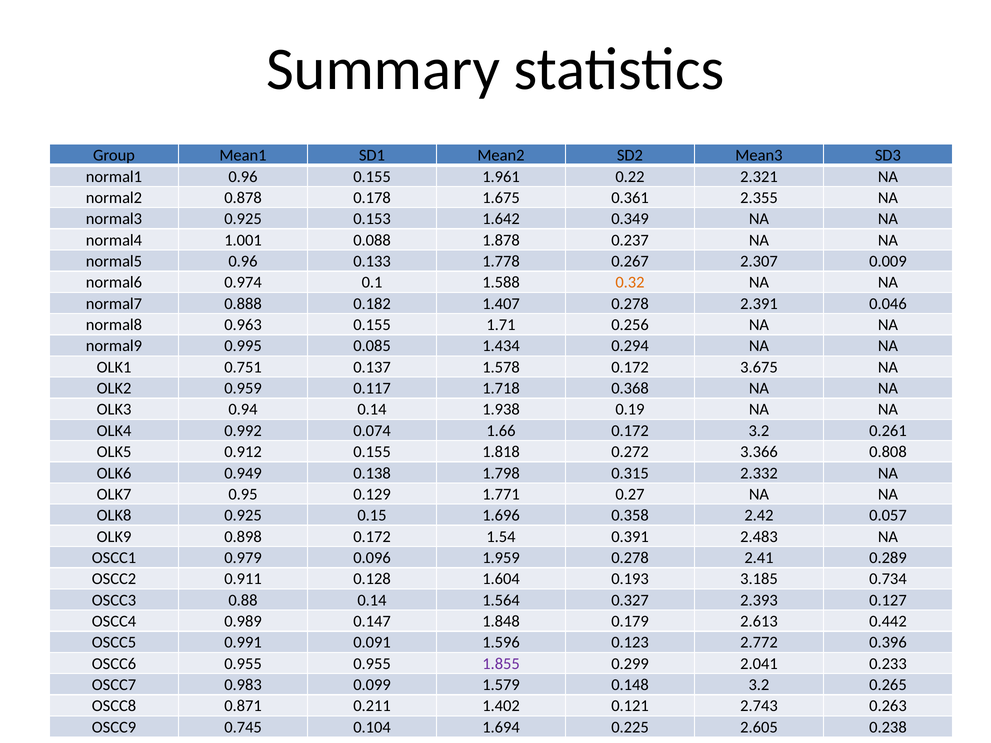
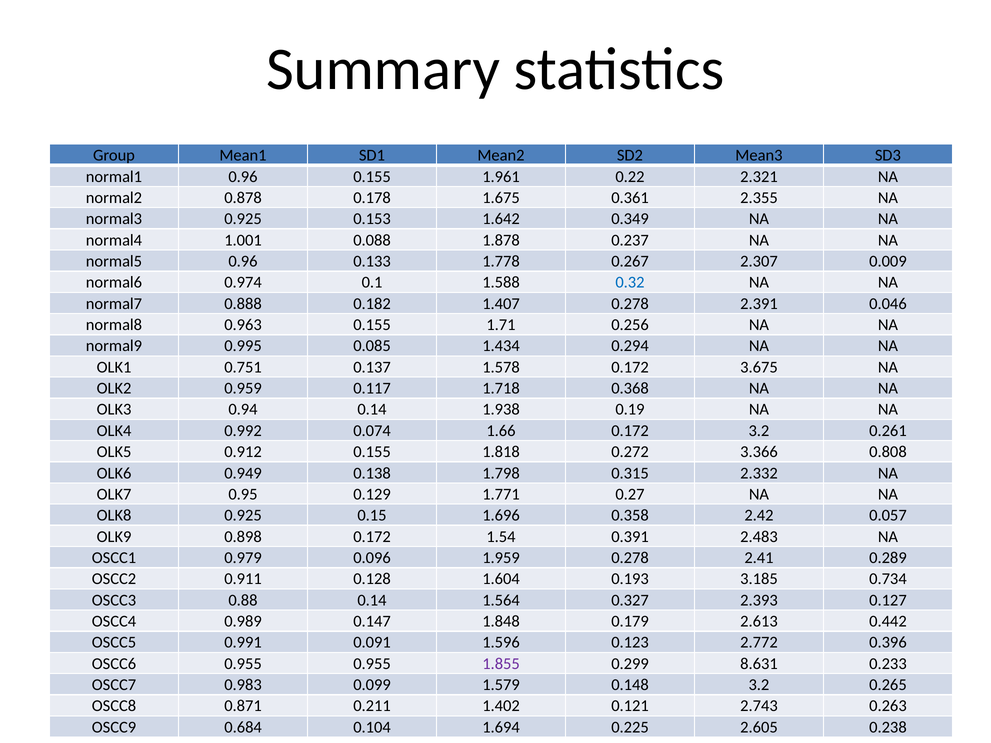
0.32 colour: orange -> blue (630, 283)
2.041: 2.041 -> 8.631 (759, 664)
0.745: 0.745 -> 0.684 (243, 727)
